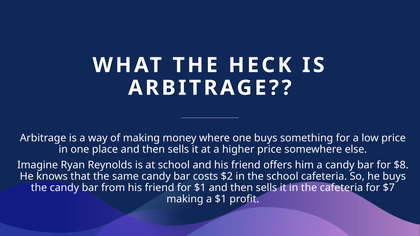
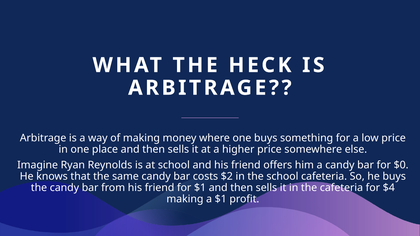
$8: $8 -> $0 (401, 165)
$7: $7 -> $4 (389, 188)
